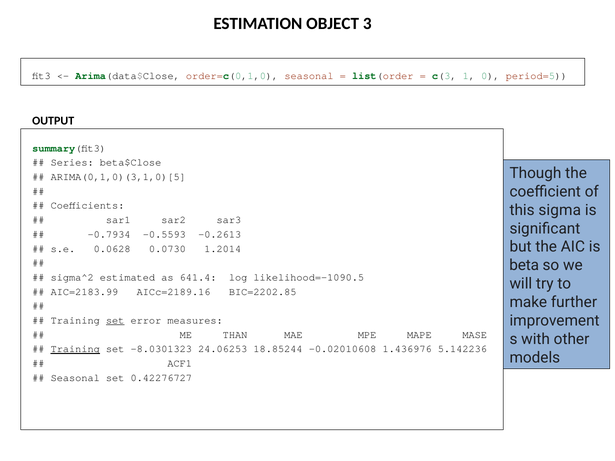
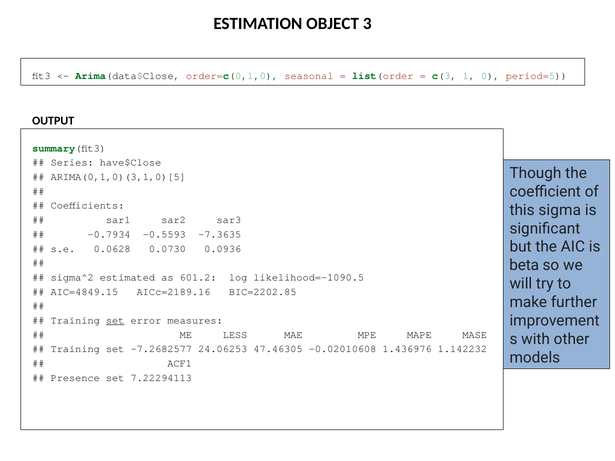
beta$Close: beta$Close -> have$Close (131, 163)
-0.2613: -0.2613 -> -7.3635 (220, 234)
1.2014: 1.2014 -> 0.0936 (223, 249)
641.4: 641.4 -> 601.2 (198, 277)
AIC=2183.99: AIC=2183.99 -> AIC=4849.15 (84, 292)
THAN: THAN -> LESS (235, 335)
Training underline: present -> none (75, 349)
-8.0301323: -8.0301323 -> -7.2682577 (161, 349)
18.85244: 18.85244 -> 47.46305 (278, 349)
5.142236: 5.142236 -> 1.142232 (462, 349)
Seasonal: Seasonal -> Presence (75, 378)
0.42276727: 0.42276727 -> 7.22294113 (161, 378)
